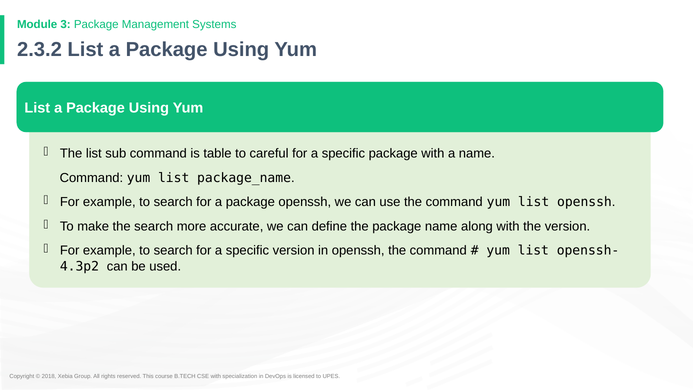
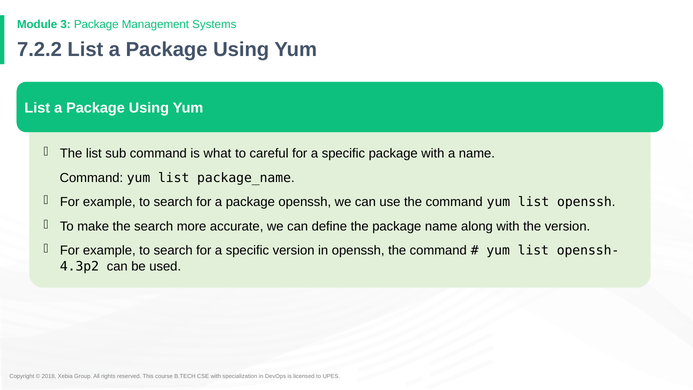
2.3.2: 2.3.2 -> 7.2.2 (39, 49)
table: table -> what (217, 153)
